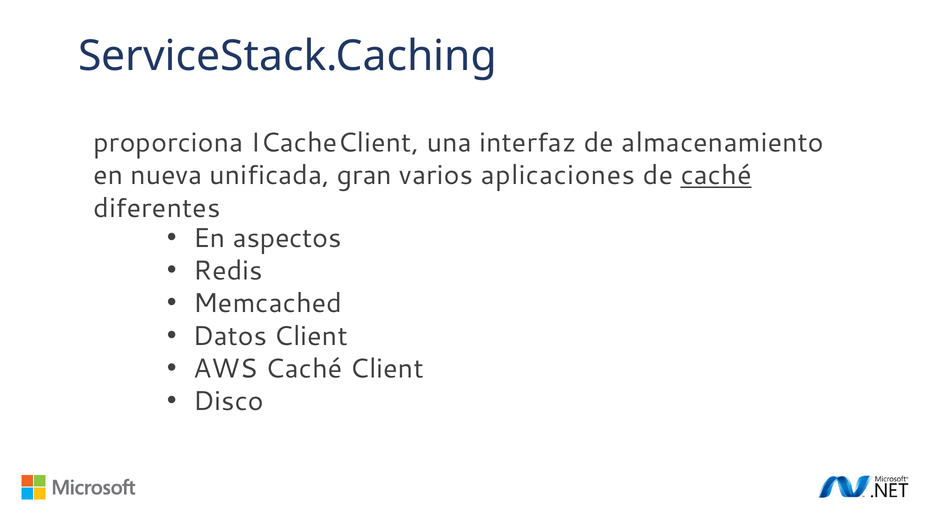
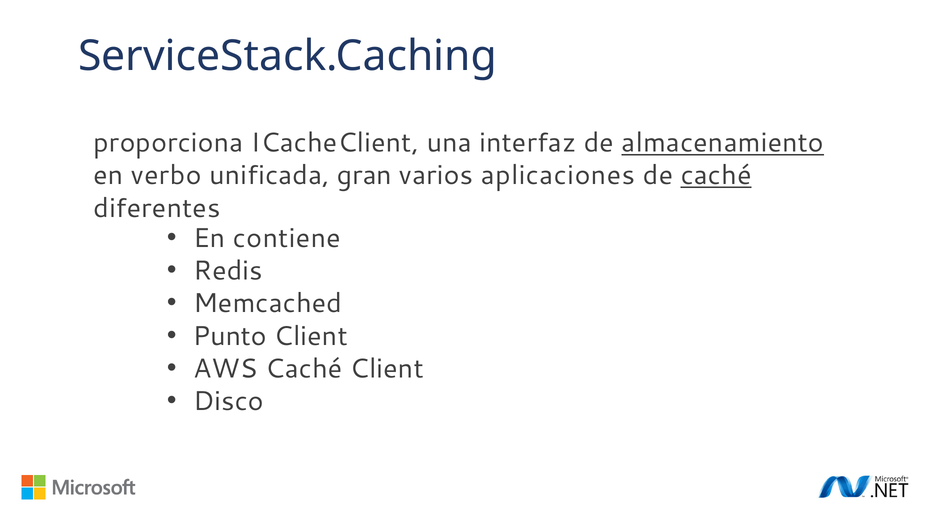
almacenamiento underline: none -> present (723, 143)
nueva: nueva -> verbo (166, 175)
aspectos: aspectos -> contiene (287, 238)
Datos: Datos -> Punto (230, 336)
